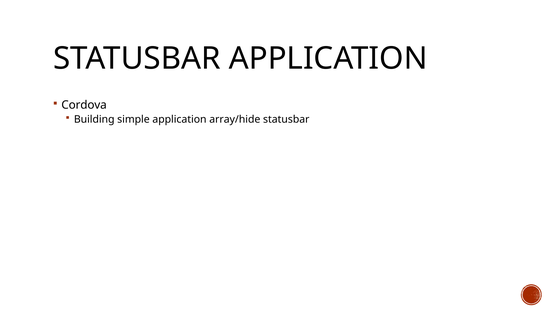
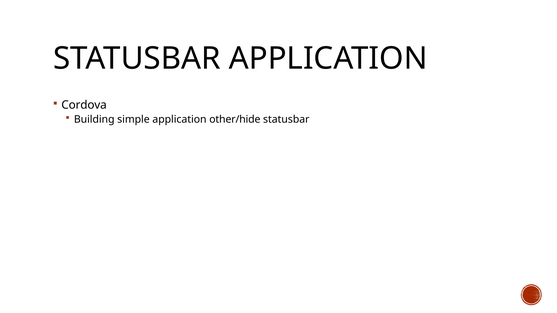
array/hide: array/hide -> other/hide (235, 119)
